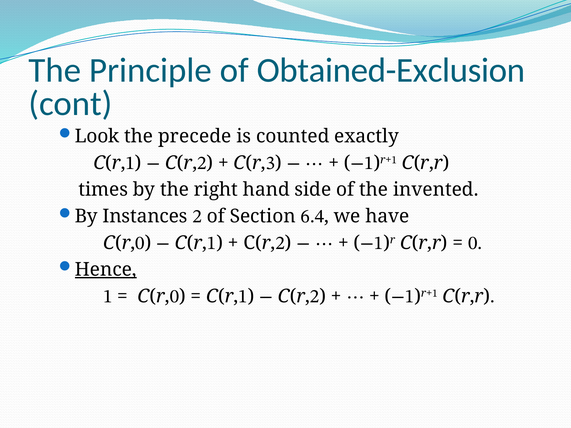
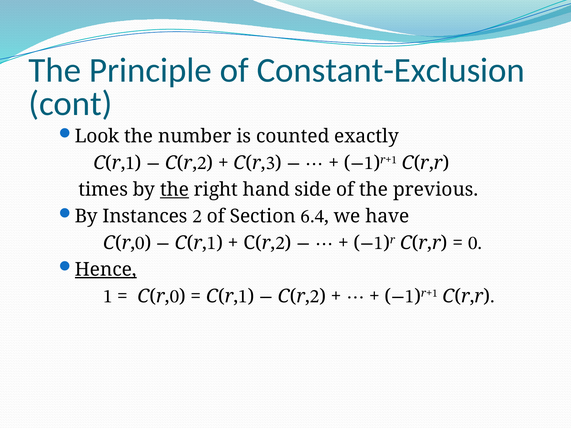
Obtained-Exclusion: Obtained-Exclusion -> Constant-Exclusion (391, 70)
precede: precede -> number (195, 136)
the underline: none -> present (174, 190)
invented: invented -> previous (436, 190)
